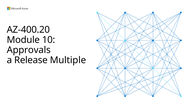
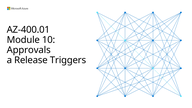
AZ-400.20: AZ-400.20 -> AZ-400.01 (28, 30)
Multiple: Multiple -> Triggers (68, 60)
